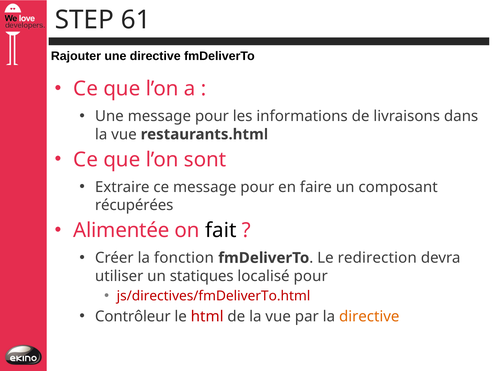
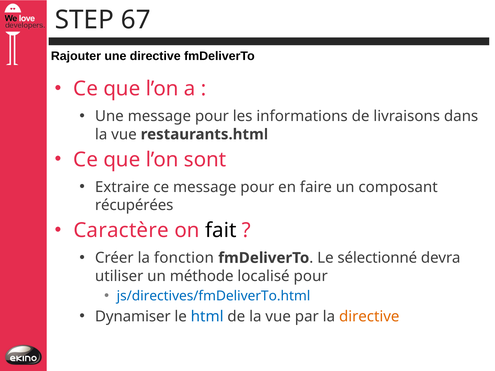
61: 61 -> 67 (136, 20)
Alimentée: Alimentée -> Caractère (121, 231)
redirection: redirection -> sélectionné (377, 258)
statiques: statiques -> méthode (202, 276)
js/directives/fmDeliverTo.html colour: red -> blue (213, 296)
Contrôleur: Contrôleur -> Dynamiser (133, 317)
html colour: red -> blue (207, 317)
